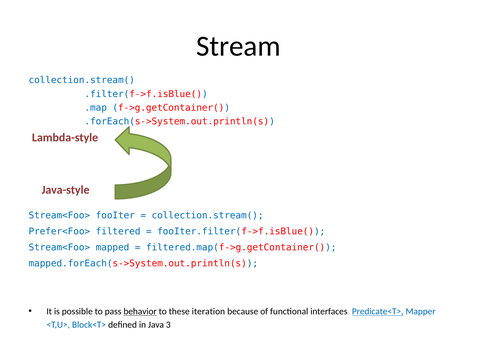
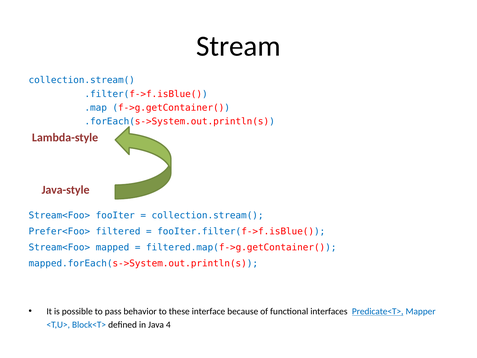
behavior underline: present -> none (140, 311)
iteration: iteration -> interface (208, 311)
3: 3 -> 4 (168, 325)
